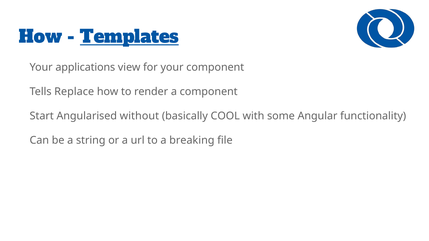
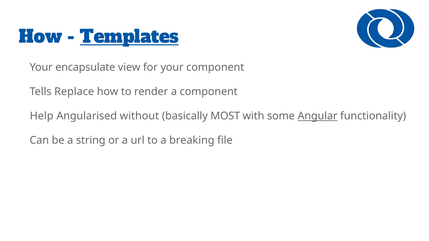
applications: applications -> encapsulate (85, 67)
Start: Start -> Help (42, 116)
COOL: COOL -> MOST (225, 116)
Angular underline: none -> present (318, 116)
